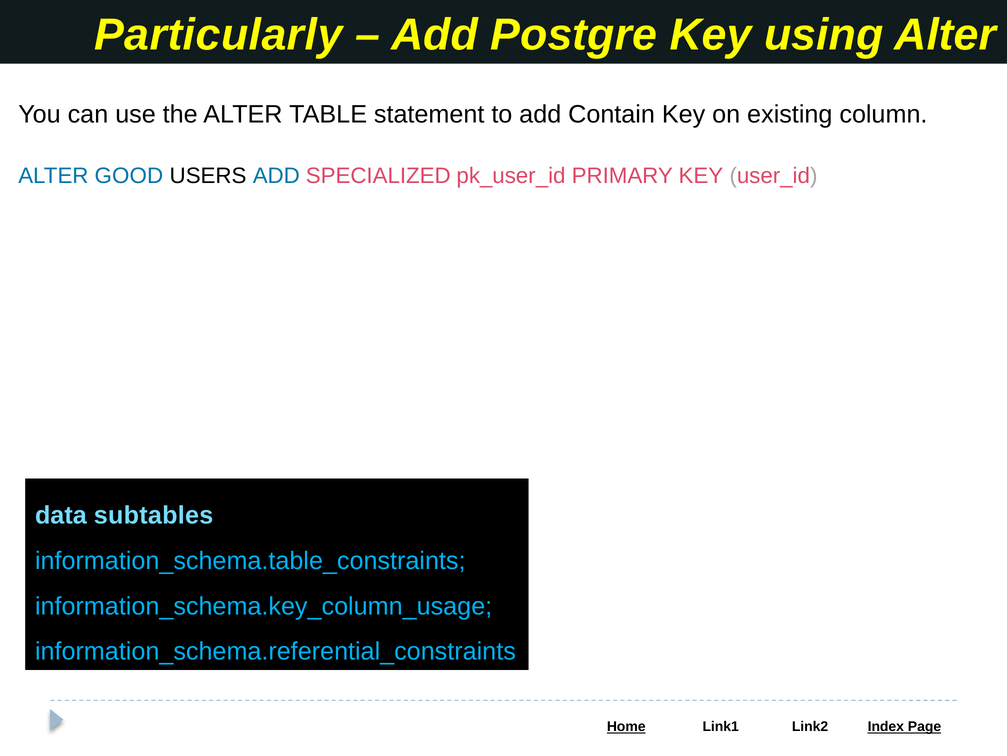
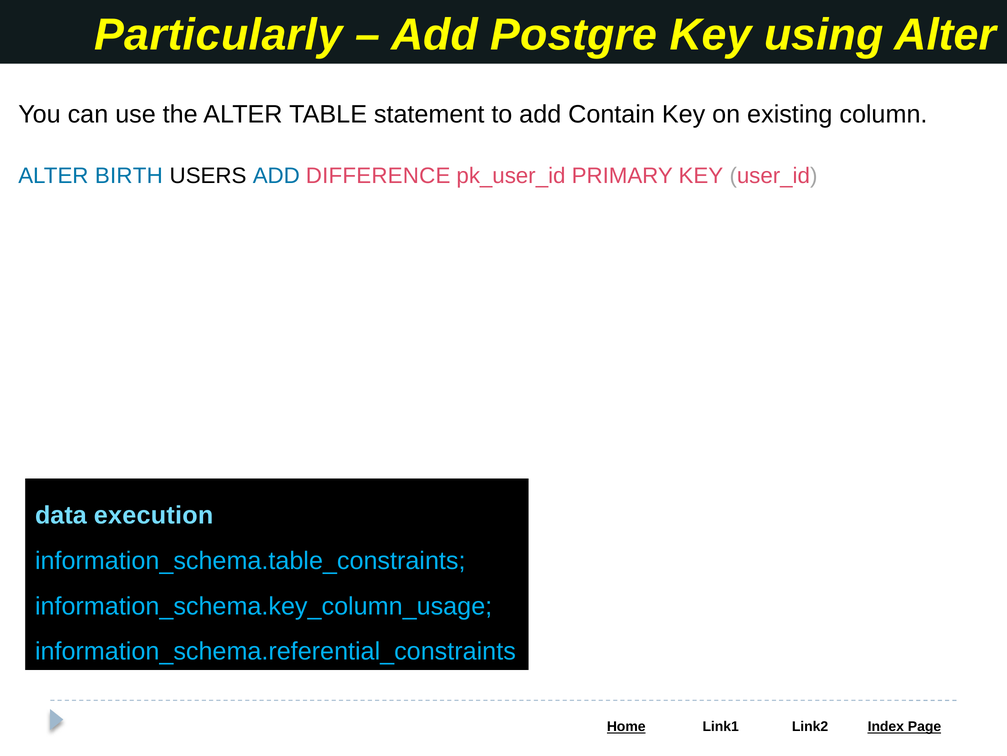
GOOD: GOOD -> BIRTH (129, 176)
SPECIALIZED: SPECIALIZED -> DIFFERENCE (378, 176)
subtables: subtables -> execution (154, 515)
